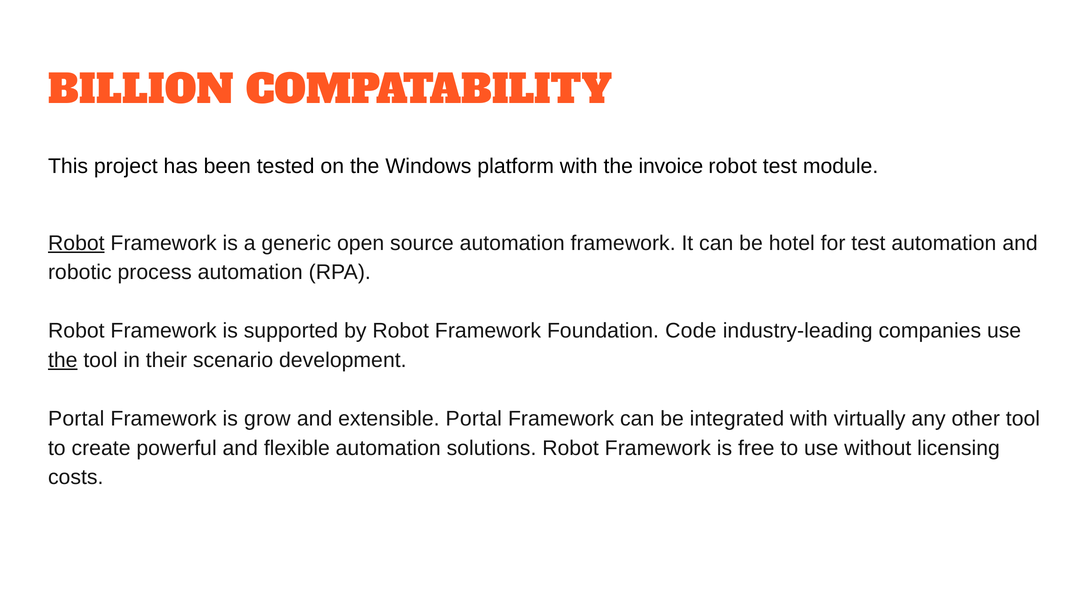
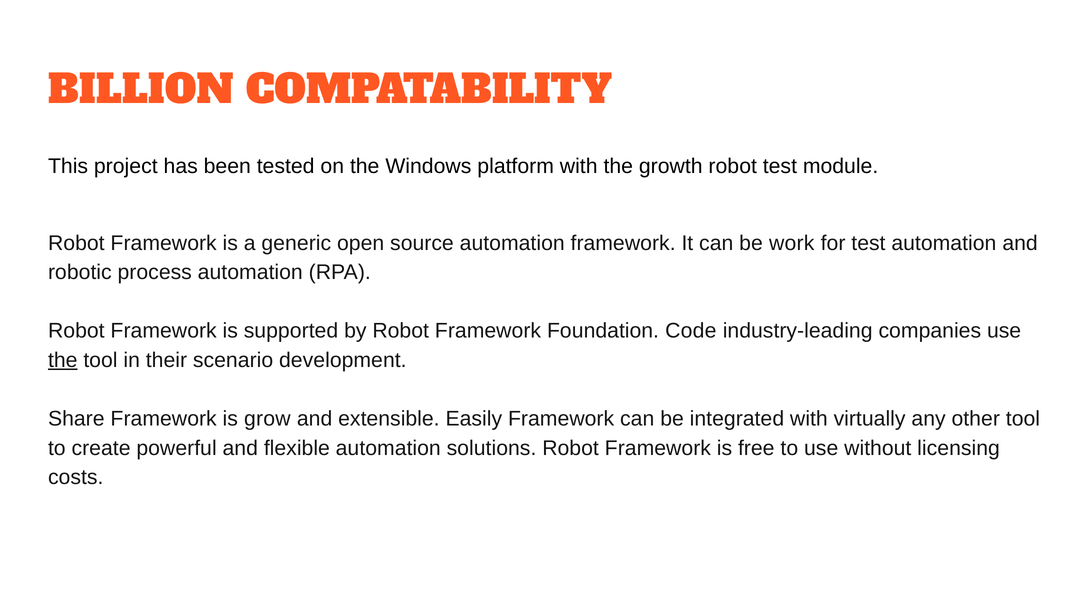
invoice: invoice -> growth (671, 166)
Robot underline: present -> none (76, 243)
hotel: hotel -> work (792, 243)
Portal: Portal -> Share (76, 419)
extensible Portal: Portal -> Easily (474, 419)
